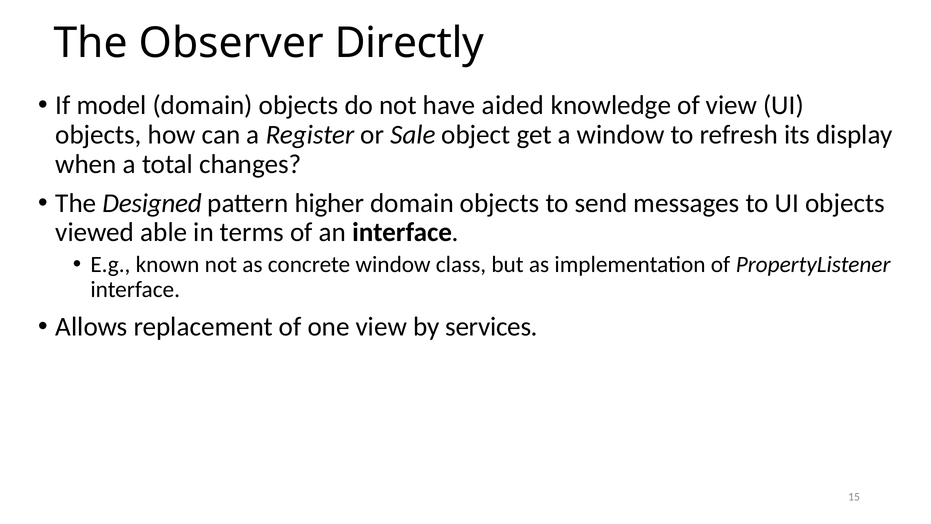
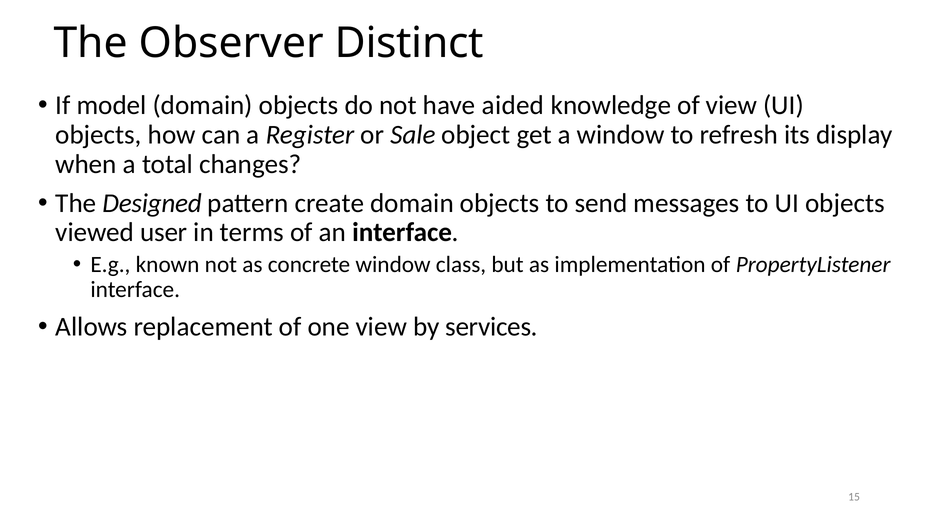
Directly: Directly -> Distinct (409, 43)
higher: higher -> create (329, 203)
able: able -> user (164, 232)
